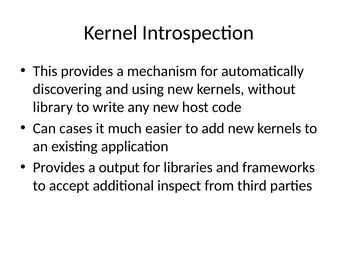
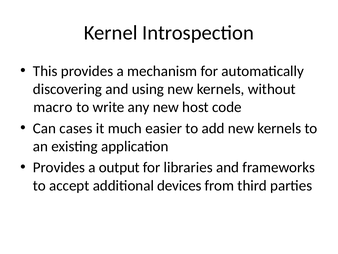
library: library -> macro (53, 107)
inspect: inspect -> devices (179, 185)
